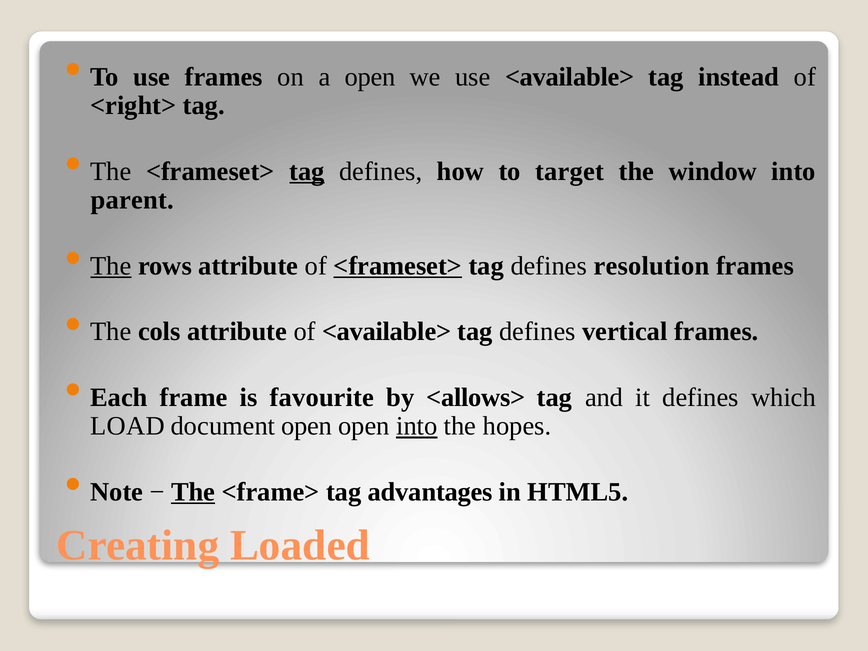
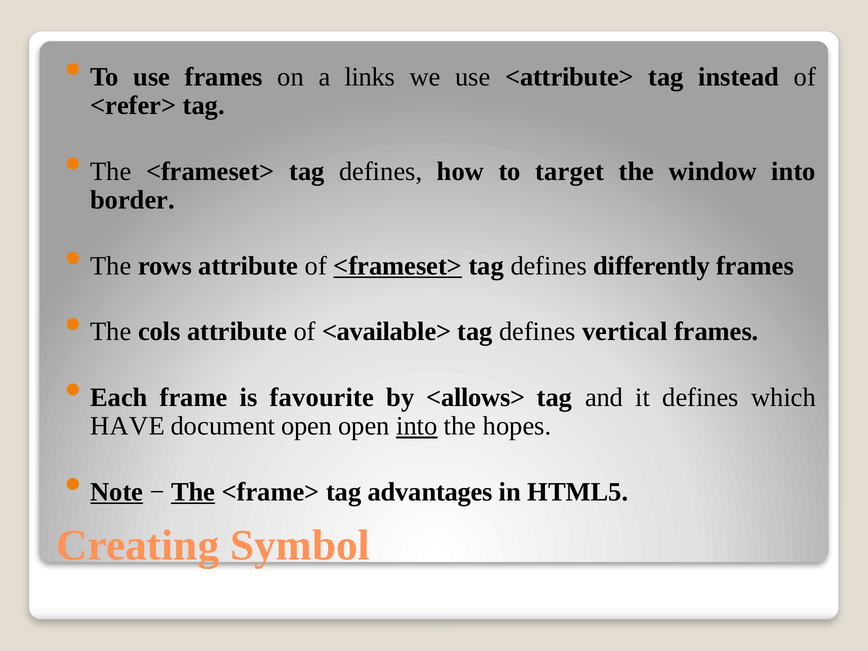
a open: open -> links (370, 77)
use <available>: <available> -> <attribute> (570, 77)
<right>: <right> -> <refer> (133, 105)
tag underline: present -> none (307, 171)
parent: parent -> border (133, 200)
The underline: present -> none (111, 266)
resolution: resolution -> differently (652, 266)
LOAD: LOAD -> HAVE (128, 426)
Note underline: none -> present (117, 492)
Loaded: Loaded -> Symbol (300, 546)
